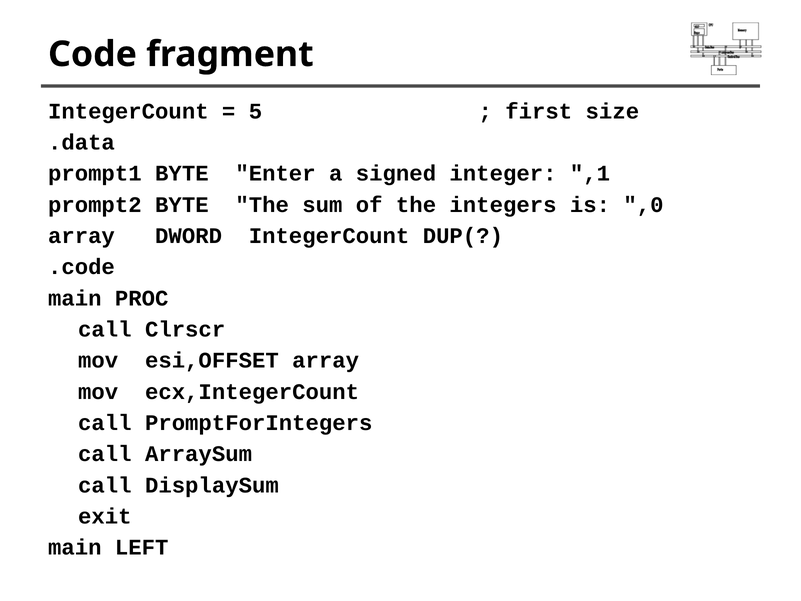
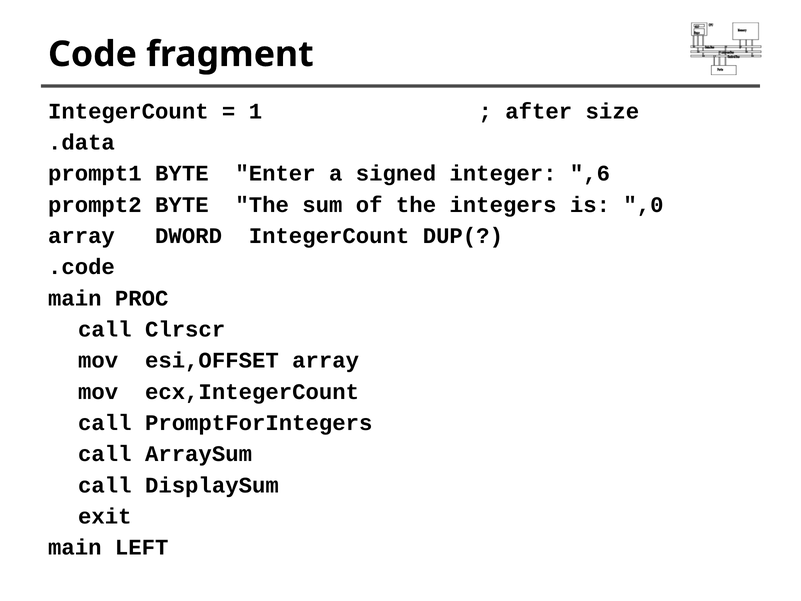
5: 5 -> 1 (255, 111)
first: first -> after (539, 111)
,1: ,1 -> ,6 (590, 173)
